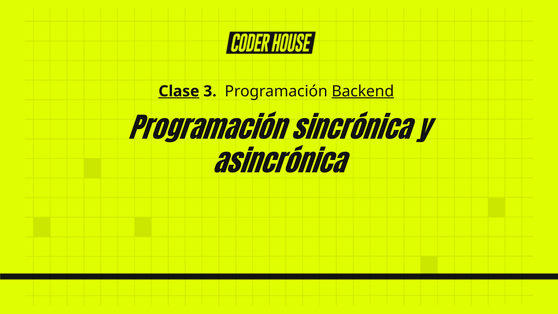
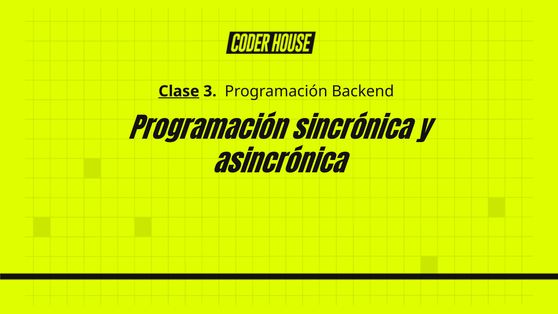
Backend underline: present -> none (363, 91)
